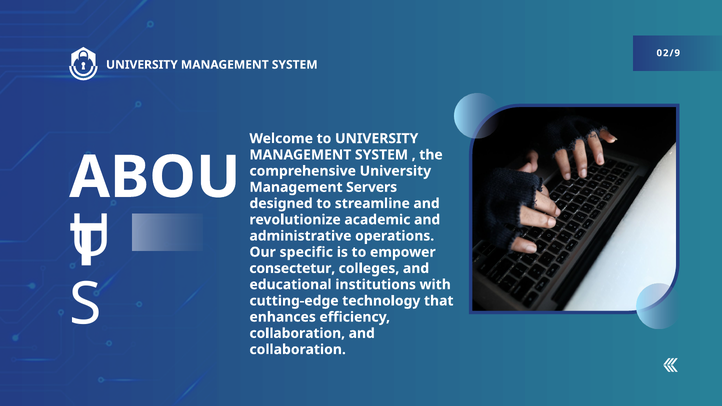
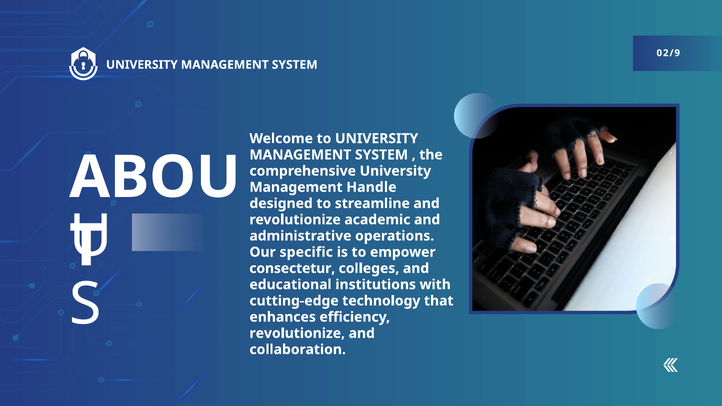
Servers: Servers -> Handle (371, 187)
collaboration: collaboration -> revolutionize (297, 333)
